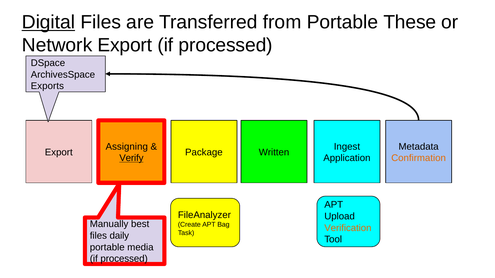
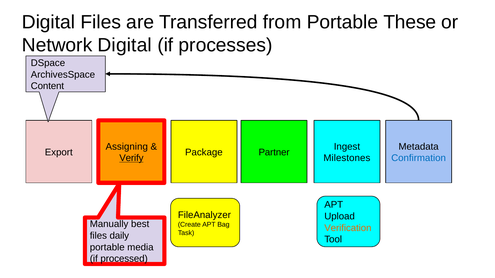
Digital underline: present -> none (49, 22)
Network Export: Export -> Digital (125, 45)
processed: processed -> processes (226, 45)
Exports: Exports -> Content (47, 86)
Written: Written -> Partner (274, 153)
Application: Application -> Milestones (347, 158)
Confirmation colour: orange -> blue (419, 158)
